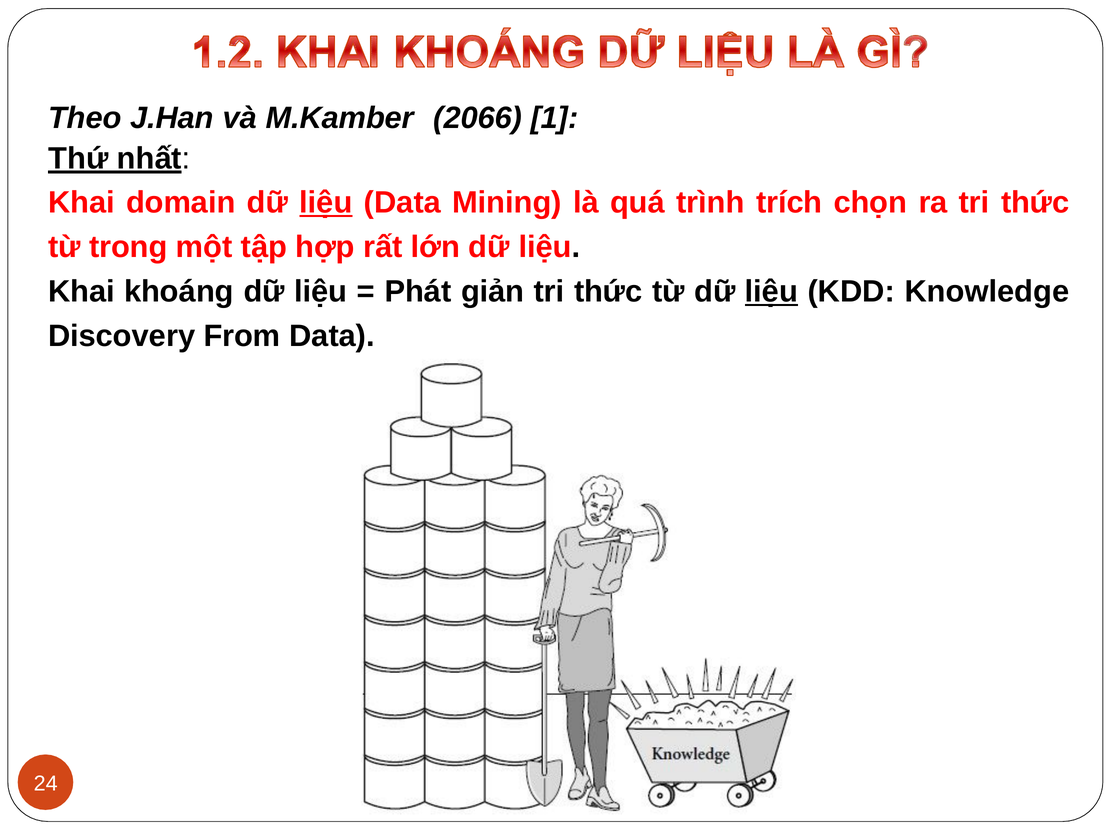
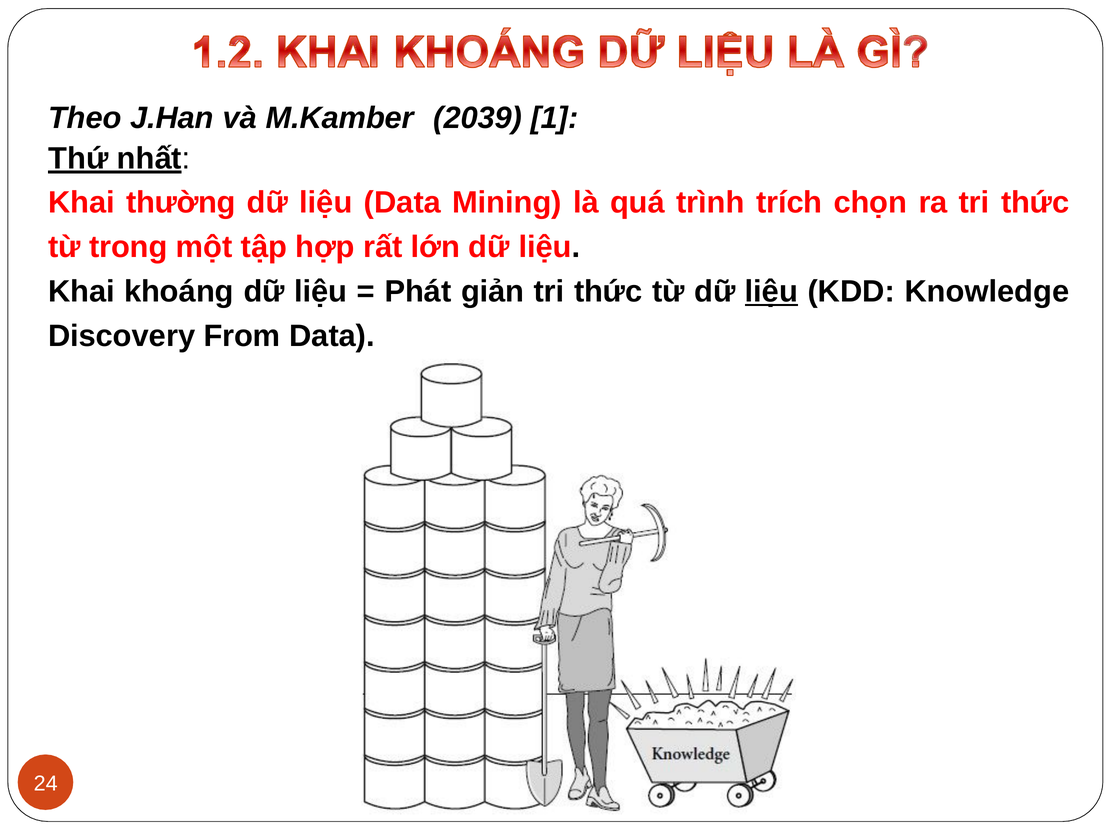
2066: 2066 -> 2039 (478, 118)
domain: domain -> thường (181, 203)
liệu underline: present -> none (326, 203)
